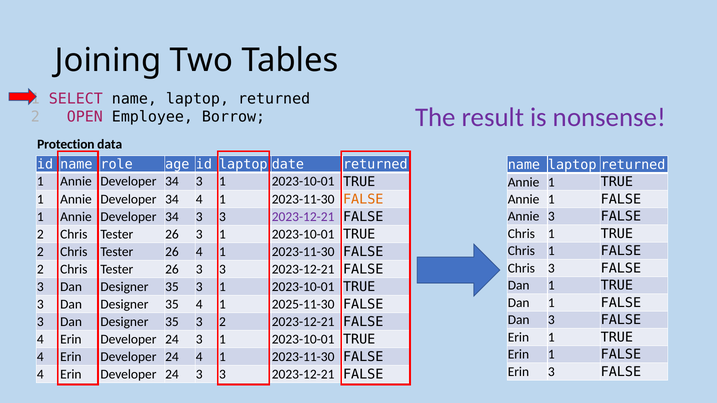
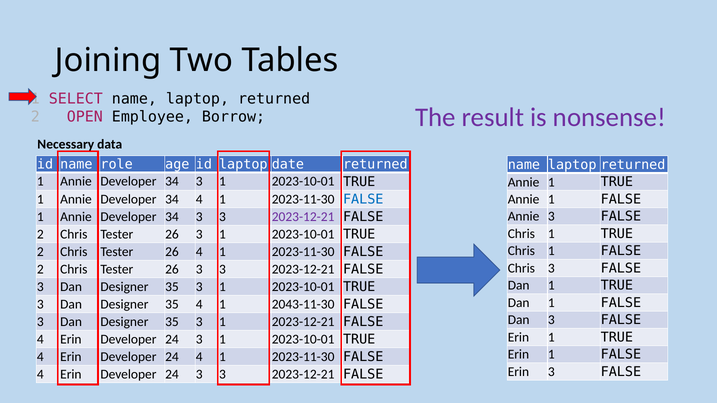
Protection: Protection -> Necessary (66, 144)
FALSE colour: orange -> blue (363, 199)
2025-11-30: 2025-11-30 -> 2043-11-30 (303, 304)
2: 2 -> 1 (222, 322)
